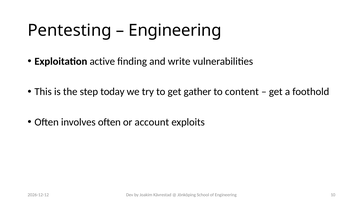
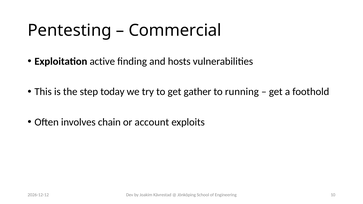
Engineering: Engineering -> Commercial (175, 30)
write: write -> hosts (179, 61)
content: content -> running (242, 92)
involves often: often -> chain (109, 122)
